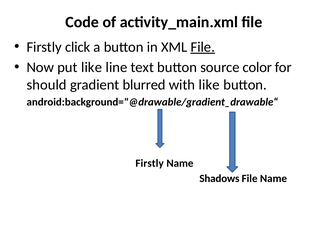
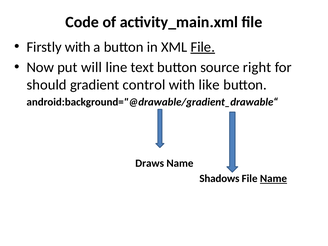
Firstly click: click -> with (78, 47)
put like: like -> will (92, 67)
color: color -> right (257, 67)
blurred: blurred -> control (144, 85)
Firstly: Firstly -> Draws (150, 163)
Name underline: none -> present (273, 179)
